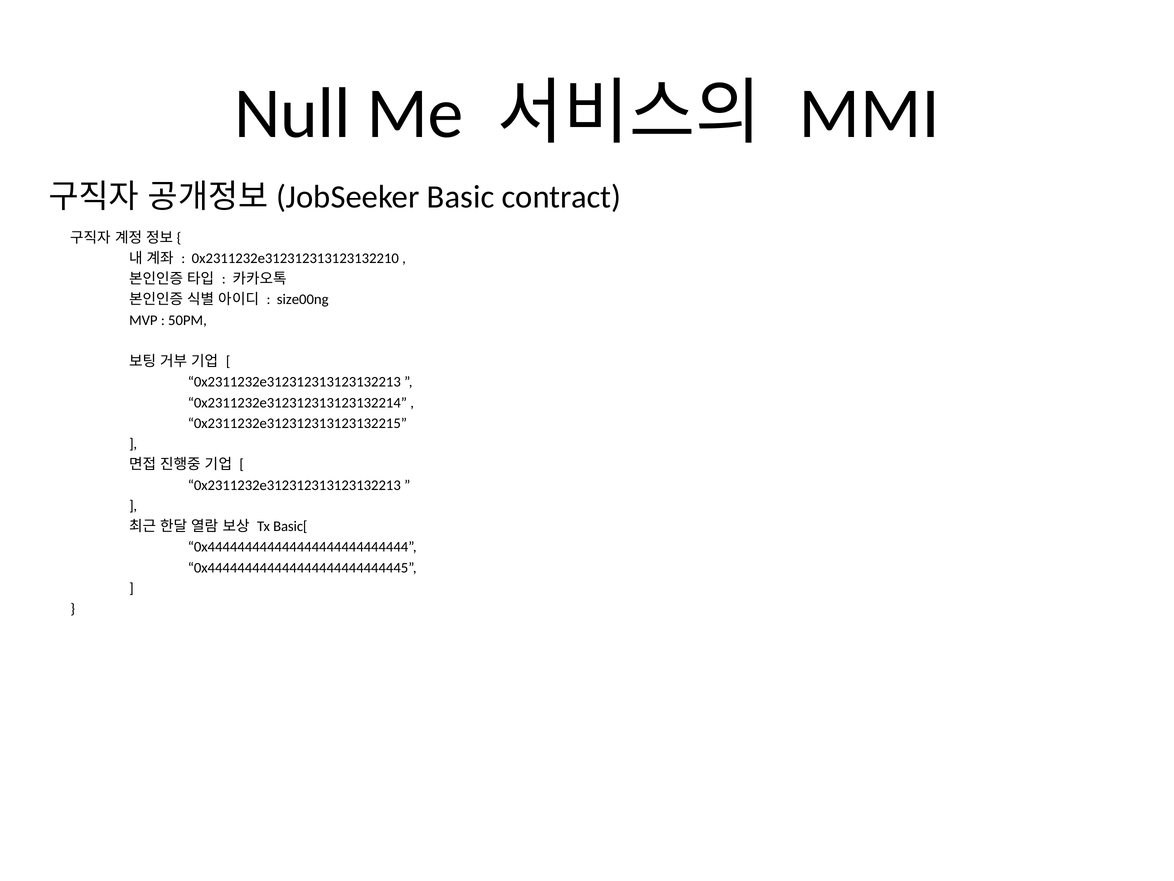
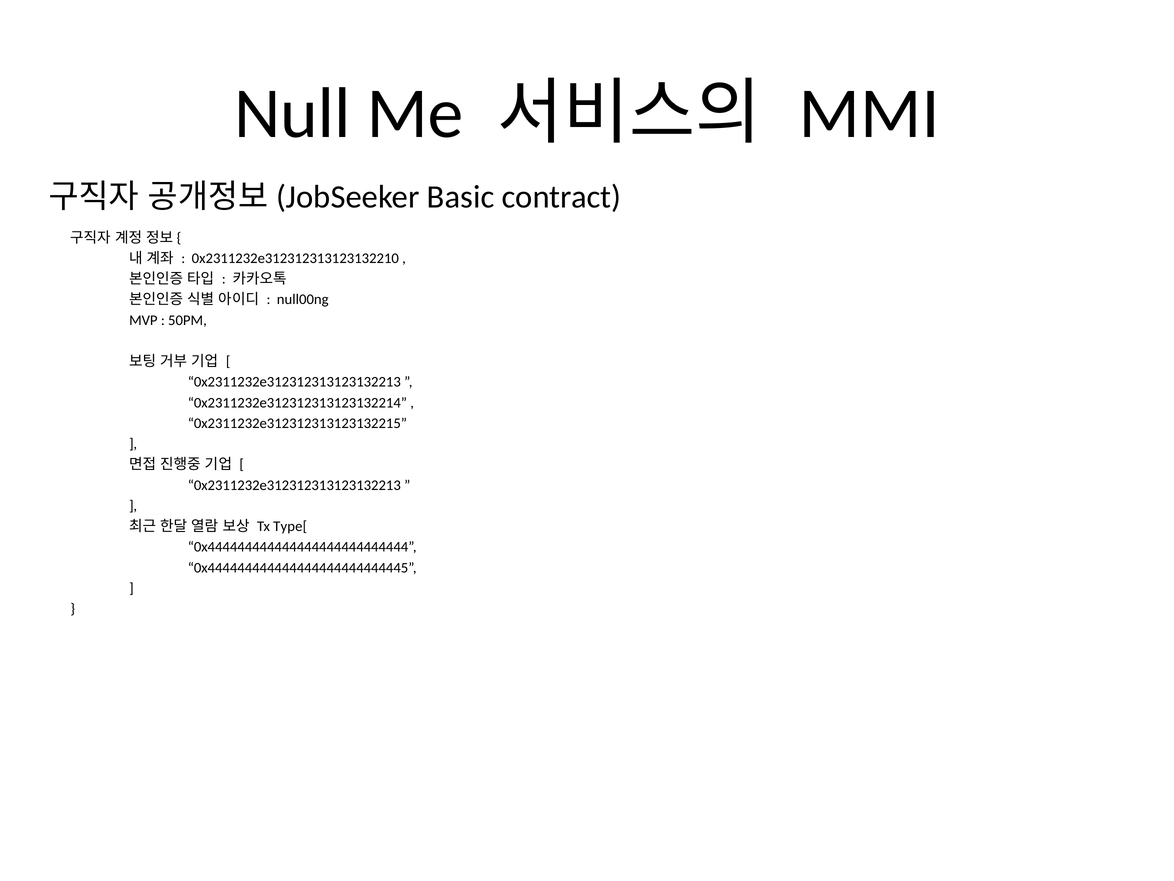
size00ng: size00ng -> null00ng (303, 299)
Basic[: Basic[ -> Type[ (290, 526)
